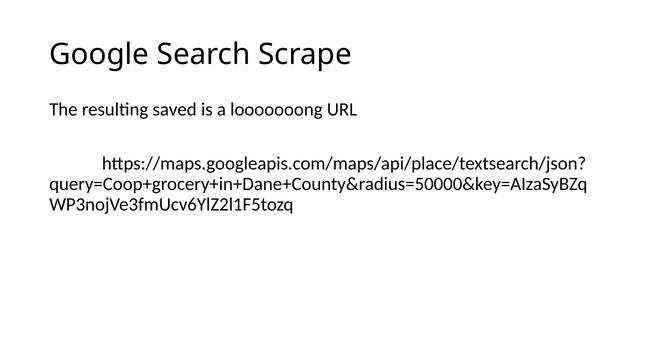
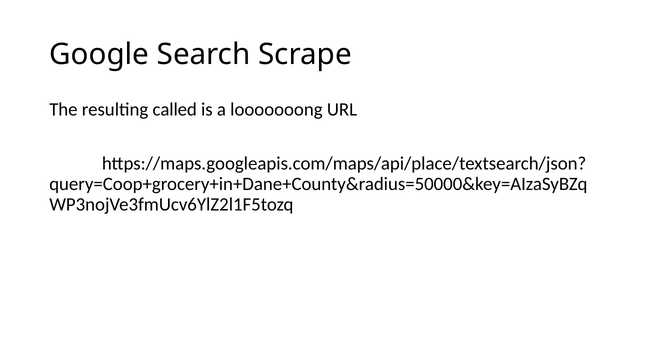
saved: saved -> called (175, 109)
